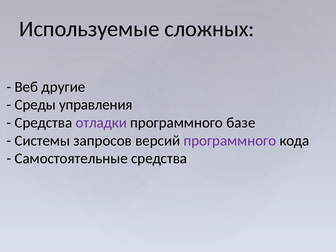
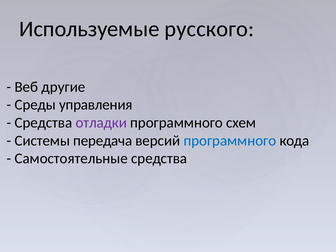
сложных: сложных -> русского (209, 29)
базе: базе -> схем (241, 123)
запросов: запросов -> передача (103, 141)
программного colour: purple -> blue (230, 141)
